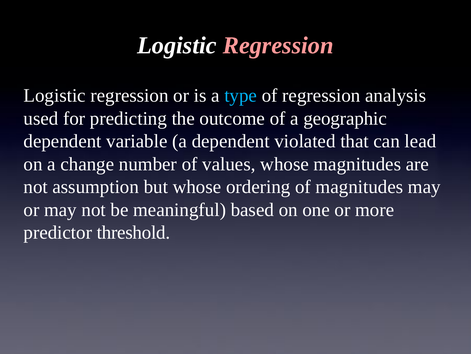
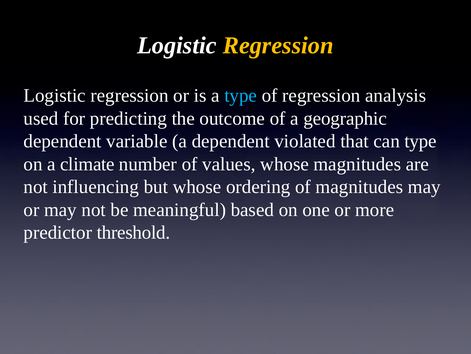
Regression colour: pink -> yellow (278, 45)
can lead: lead -> type (421, 141)
change: change -> climate (87, 164)
assumption: assumption -> influencing (96, 187)
